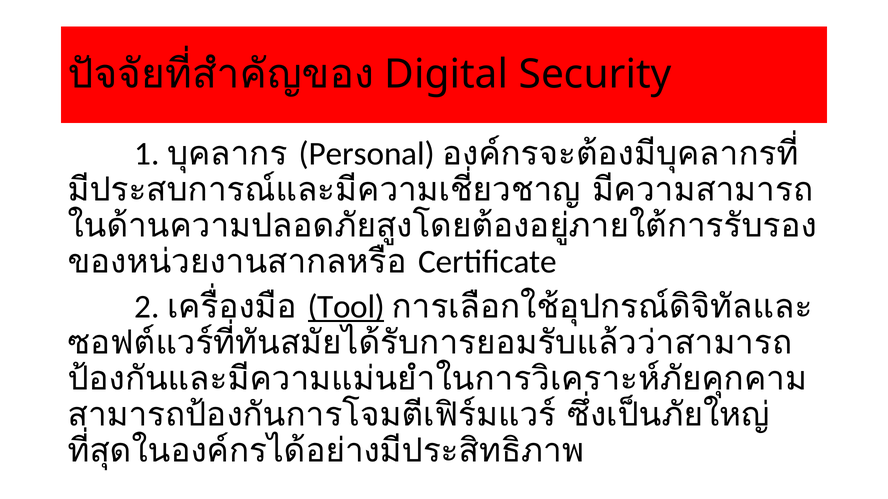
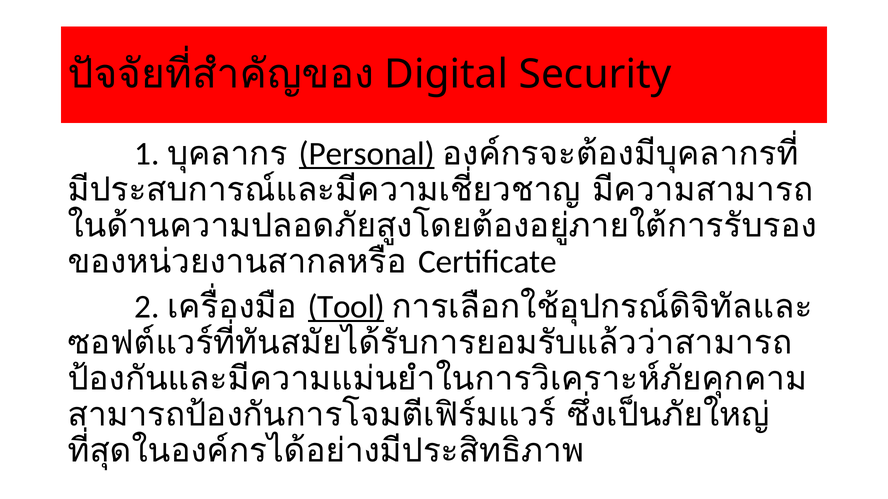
Personal underline: none -> present (367, 154)
